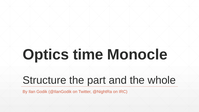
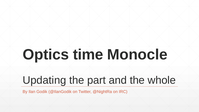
Structure: Structure -> Updating (44, 80)
